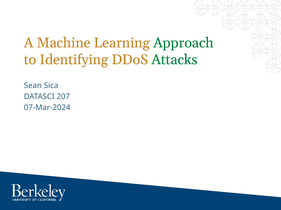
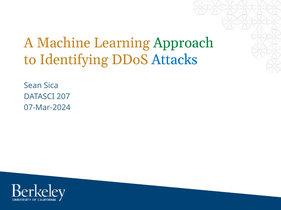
Attacks colour: green -> blue (175, 60)
